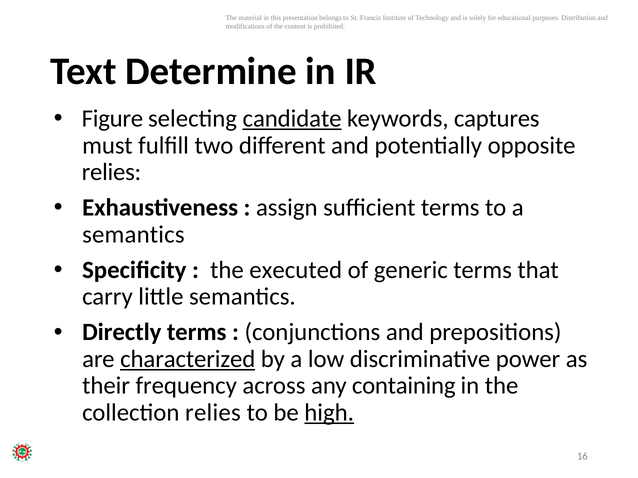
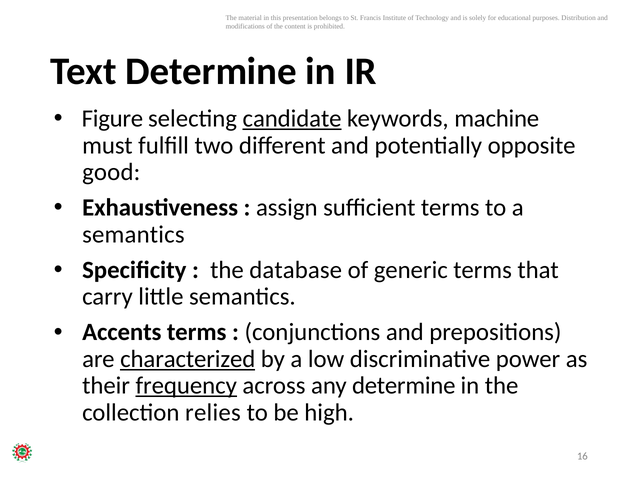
captures: captures -> machine (497, 119)
relies: relies -> good (111, 172)
executed: executed -> database (296, 270)
Directly: Directly -> Accents (122, 333)
frequency underline: none -> present (186, 386)
any containing: containing -> determine (404, 386)
high underline: present -> none (329, 413)
